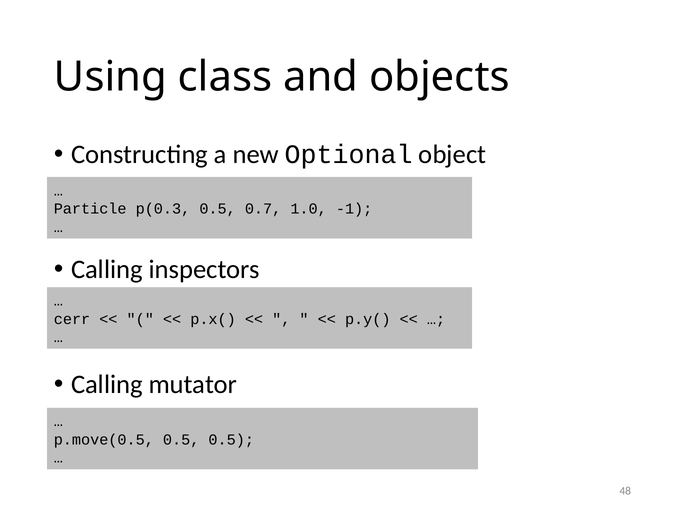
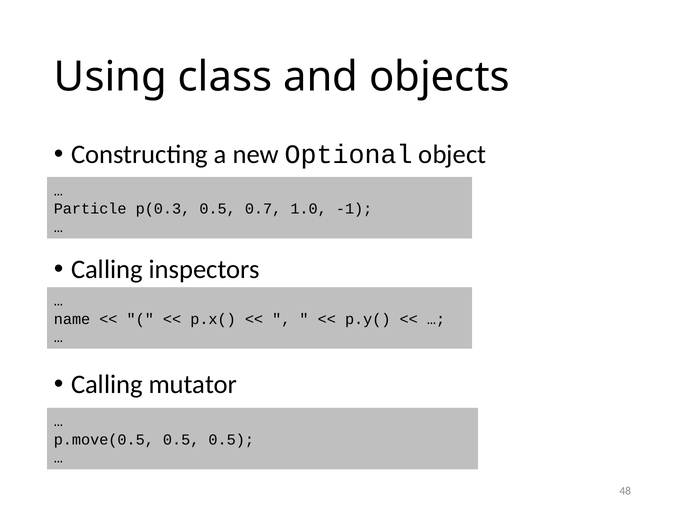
cerr: cerr -> name (72, 319)
